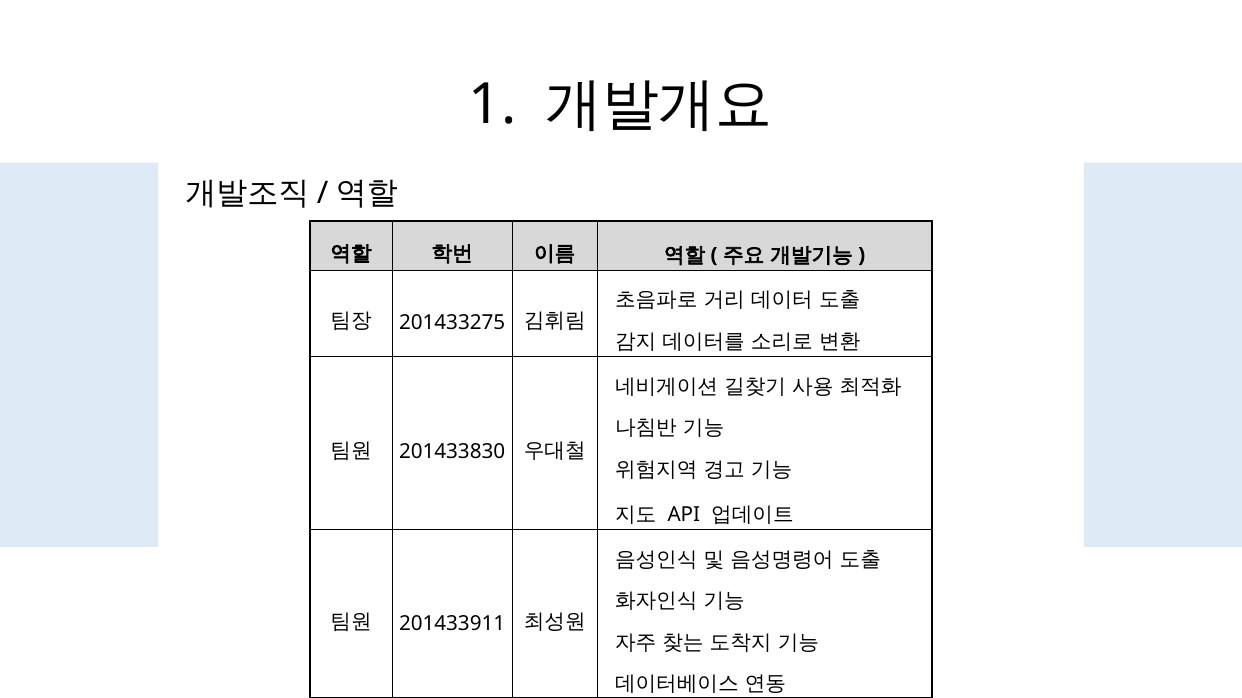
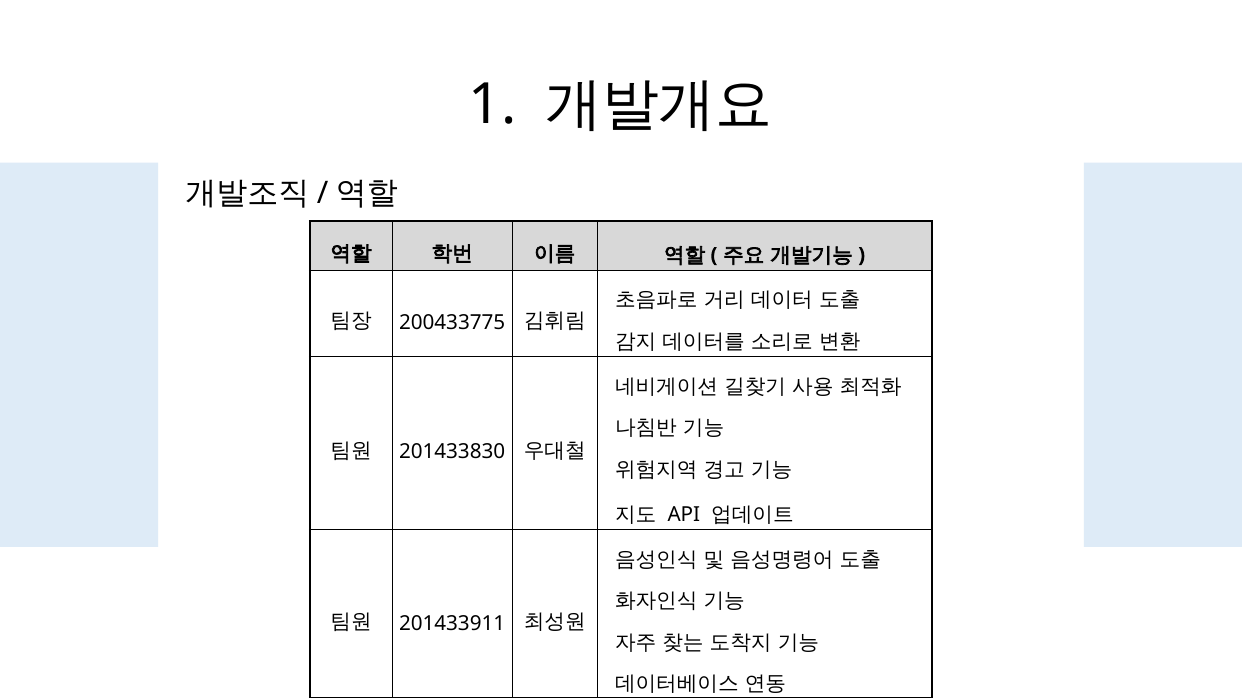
201433275: 201433275 -> 200433775 (452, 323)
